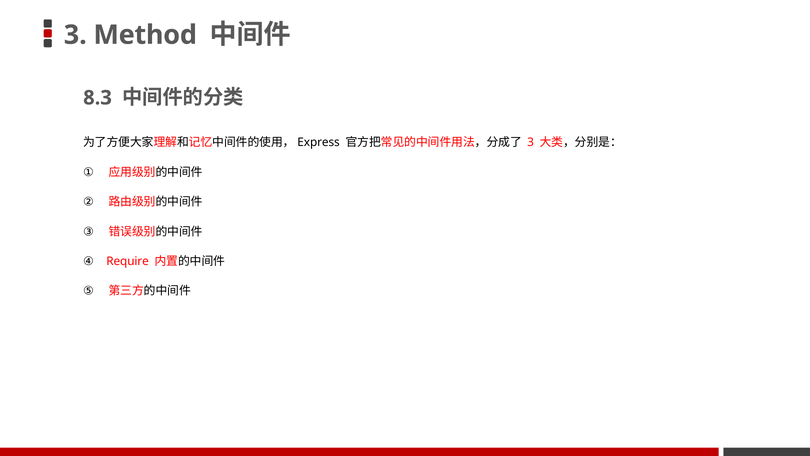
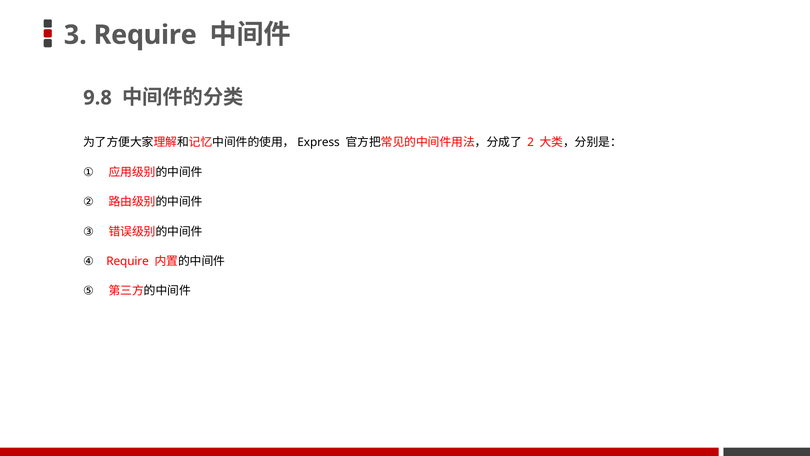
3 Method: Method -> Require (145, 35)
8.3: 8.3 -> 9.8 (98, 98)
3: 3 -> 2 (531, 142)
